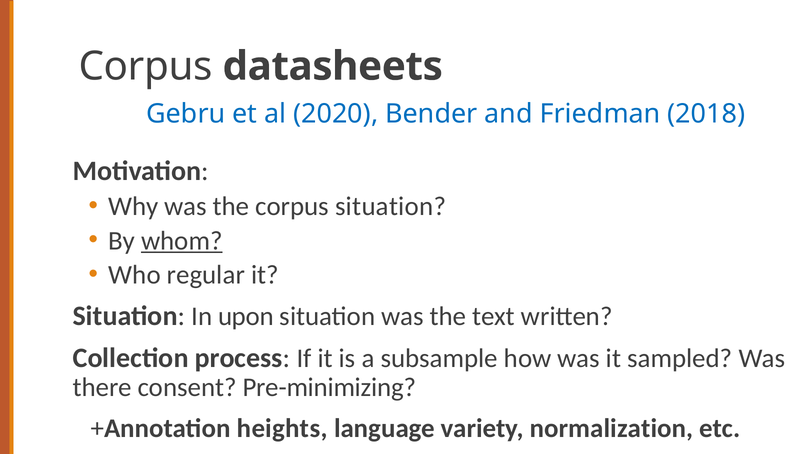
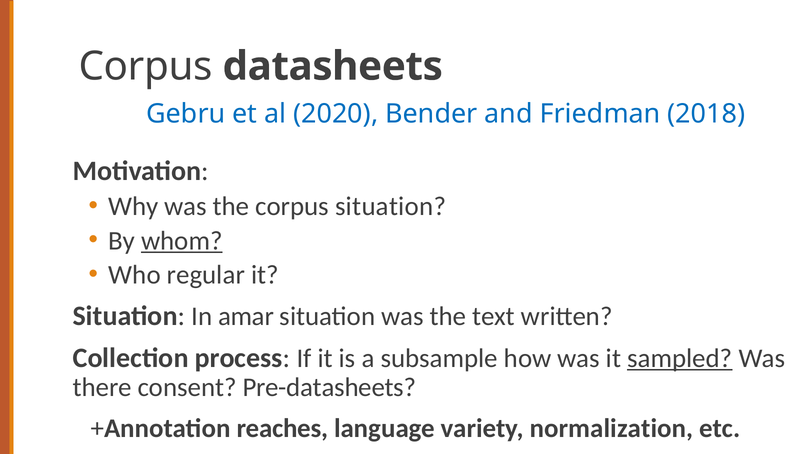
upon: upon -> amar (246, 317)
sampled underline: none -> present (680, 359)
Pre-minimizing: Pre-minimizing -> Pre-datasheets (329, 388)
heights: heights -> reaches (282, 429)
